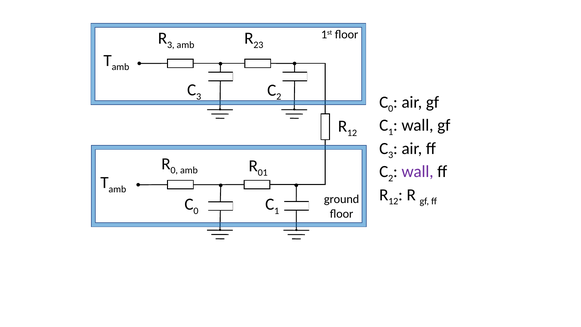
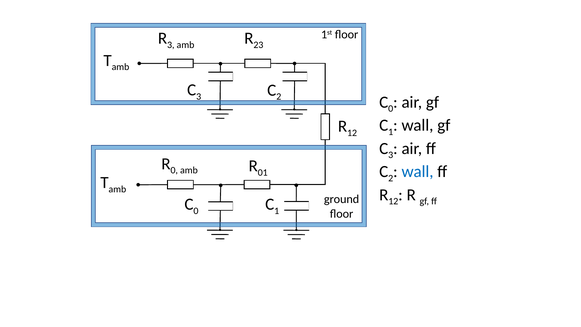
wall colour: purple -> blue (418, 172)
